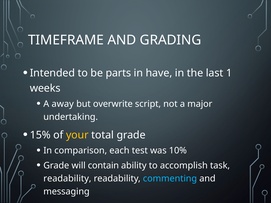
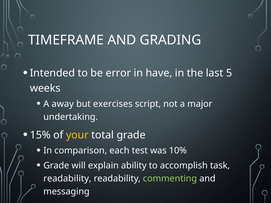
parts: parts -> error (118, 73)
1: 1 -> 5 (229, 73)
overwrite: overwrite -> exercises (113, 104)
contain: contain -> explain (103, 166)
commenting colour: light blue -> light green (170, 179)
